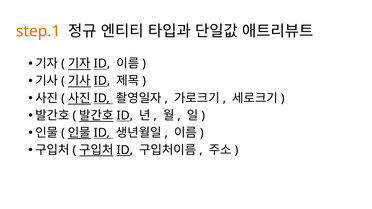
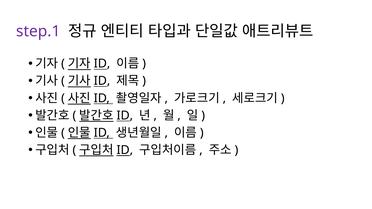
step.1 colour: orange -> purple (38, 31)
